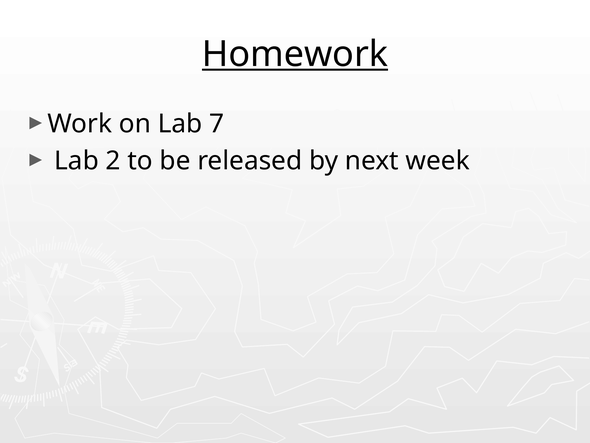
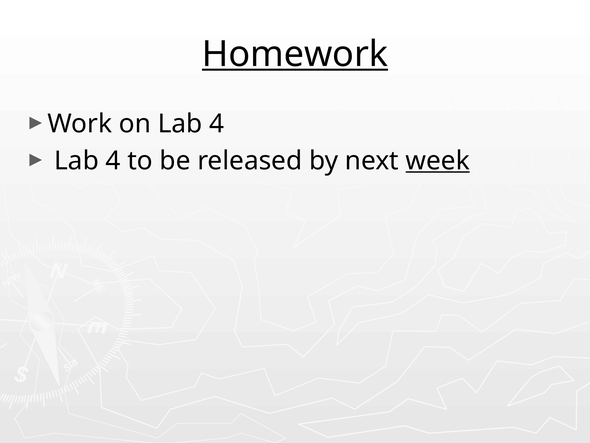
on Lab 7: 7 -> 4 (217, 124)
2: 2 -> 4 (113, 160)
week underline: none -> present (438, 160)
